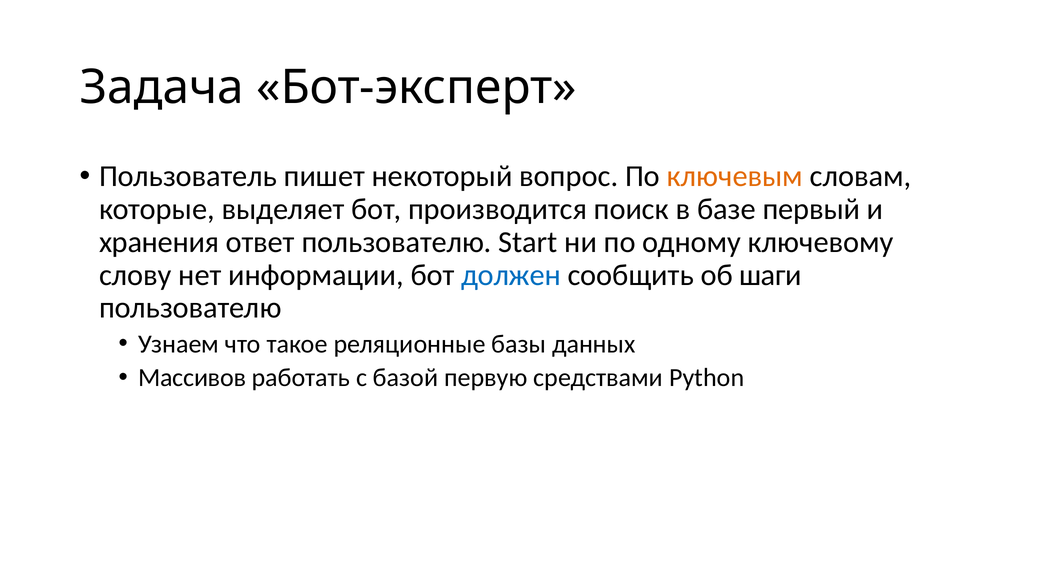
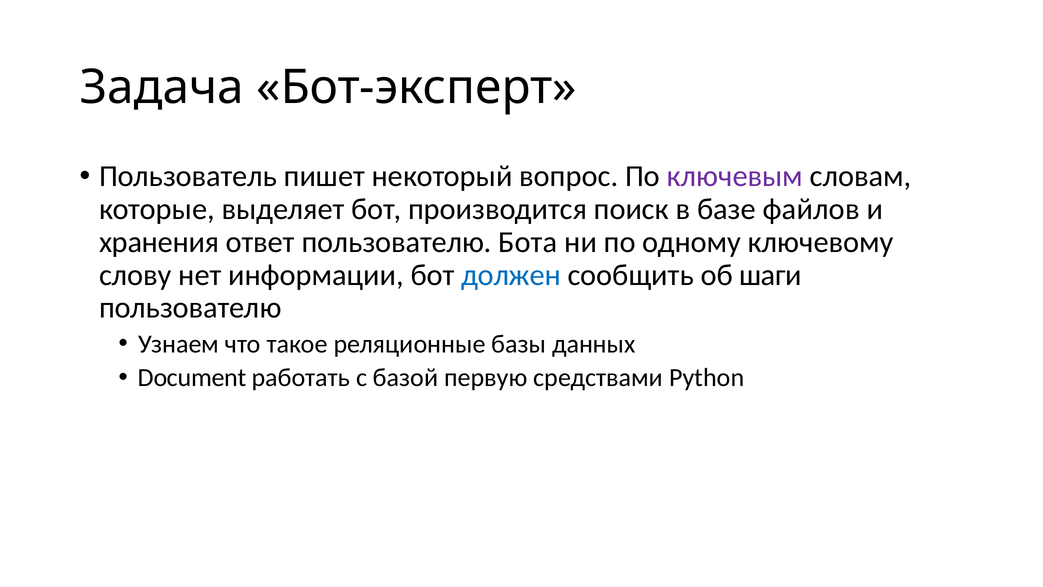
ключевым colour: orange -> purple (735, 176)
первый: первый -> файлов (811, 209)
Start: Start -> Бота (528, 242)
Массивов: Массивов -> Document (192, 377)
